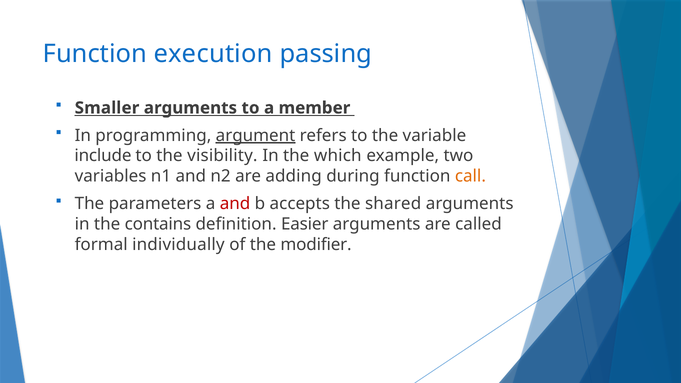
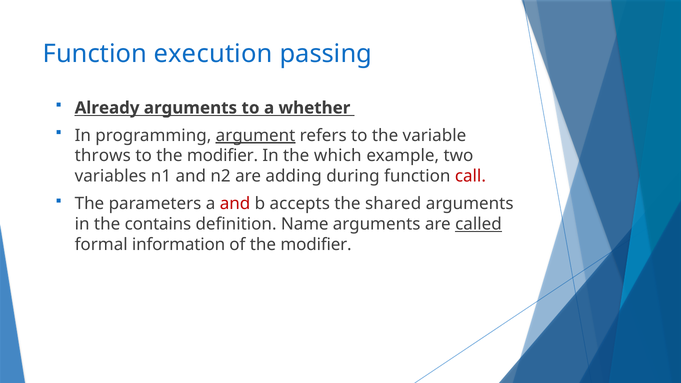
Smaller: Smaller -> Already (107, 108)
member: member -> whether (314, 108)
include: include -> throws (103, 156)
to the visibility: visibility -> modifier (223, 156)
call colour: orange -> red (470, 176)
Easier: Easier -> Name (305, 224)
called underline: none -> present (478, 224)
individually: individually -> information (179, 245)
